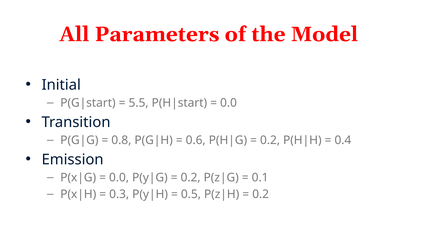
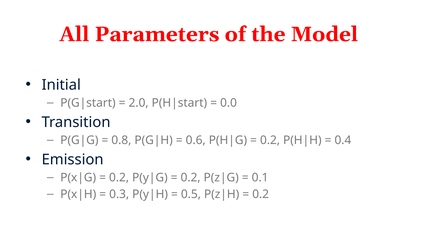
5.5: 5.5 -> 2.0 (139, 103)
0.0: 0.0 -> 0.2 (119, 178)
